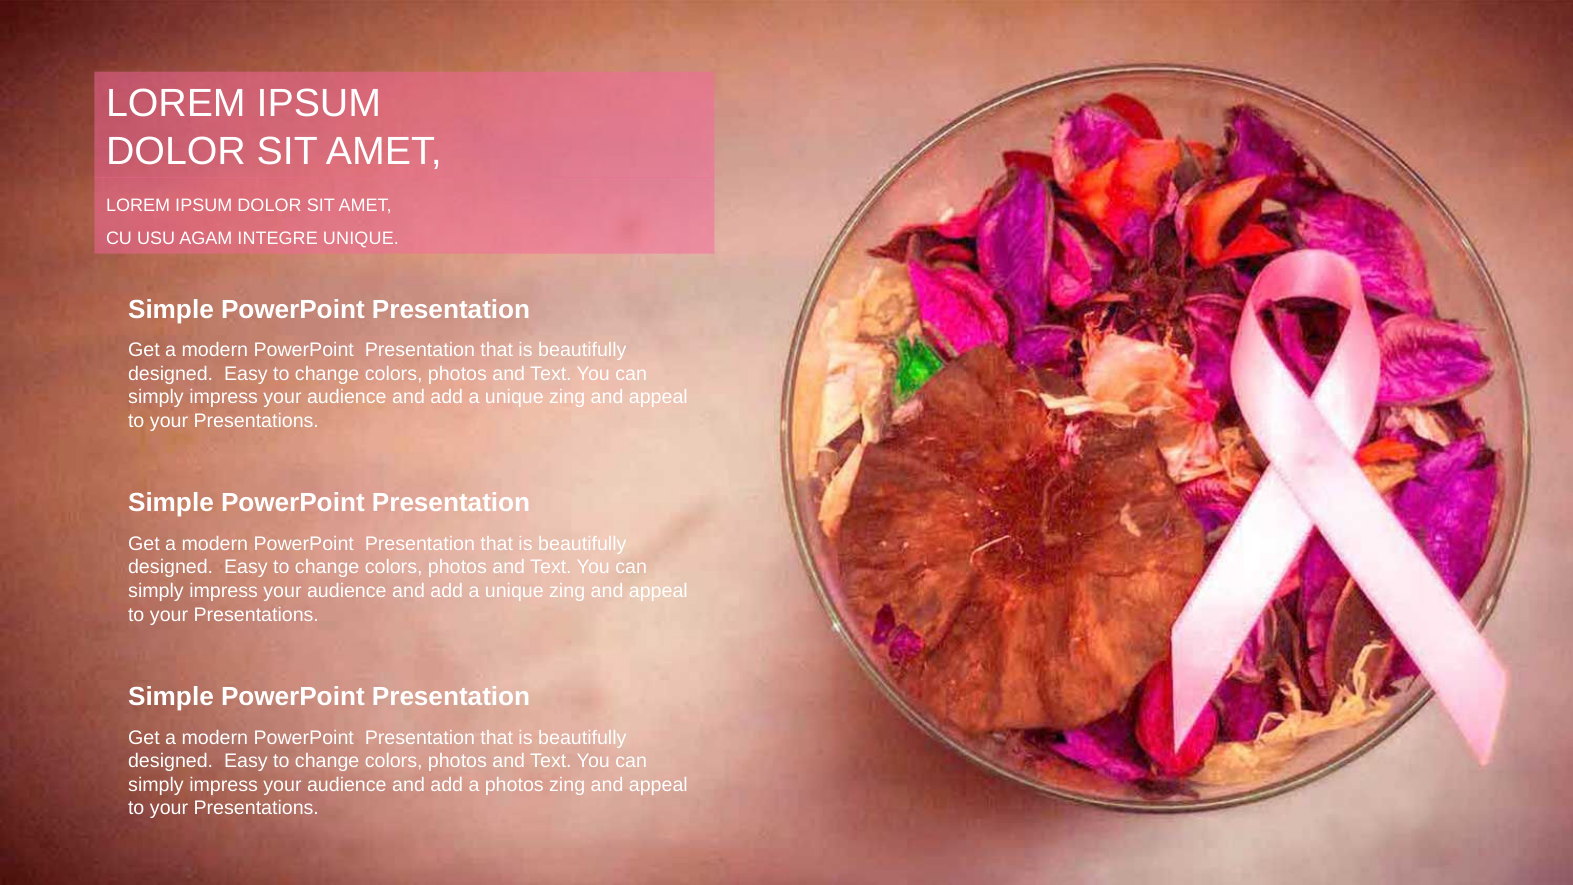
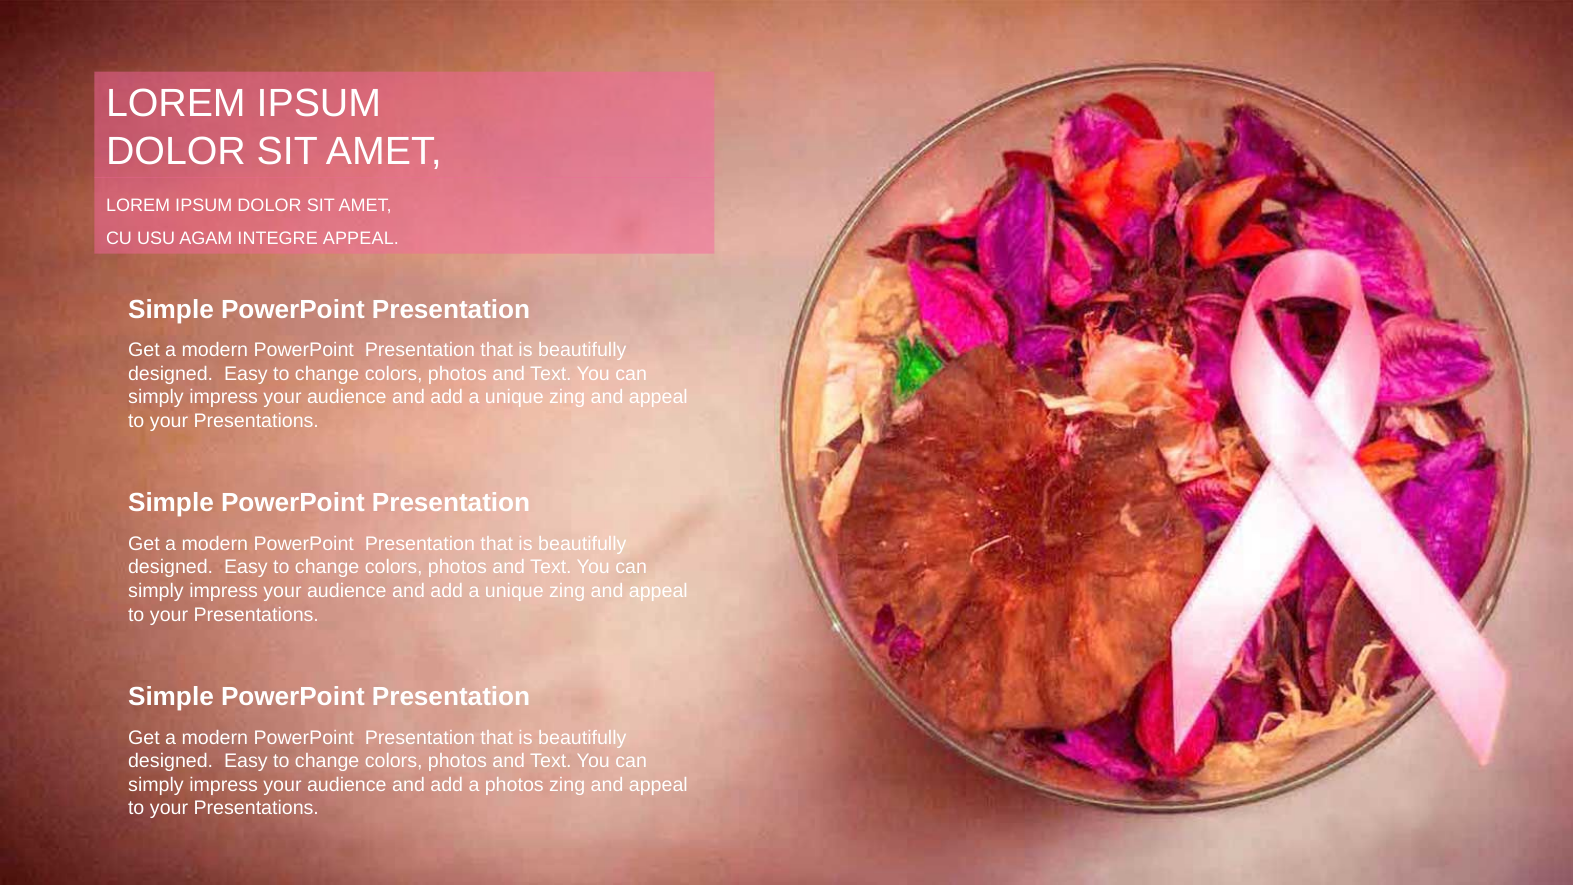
INTEGRE UNIQUE: UNIQUE -> APPEAL (361, 238)
